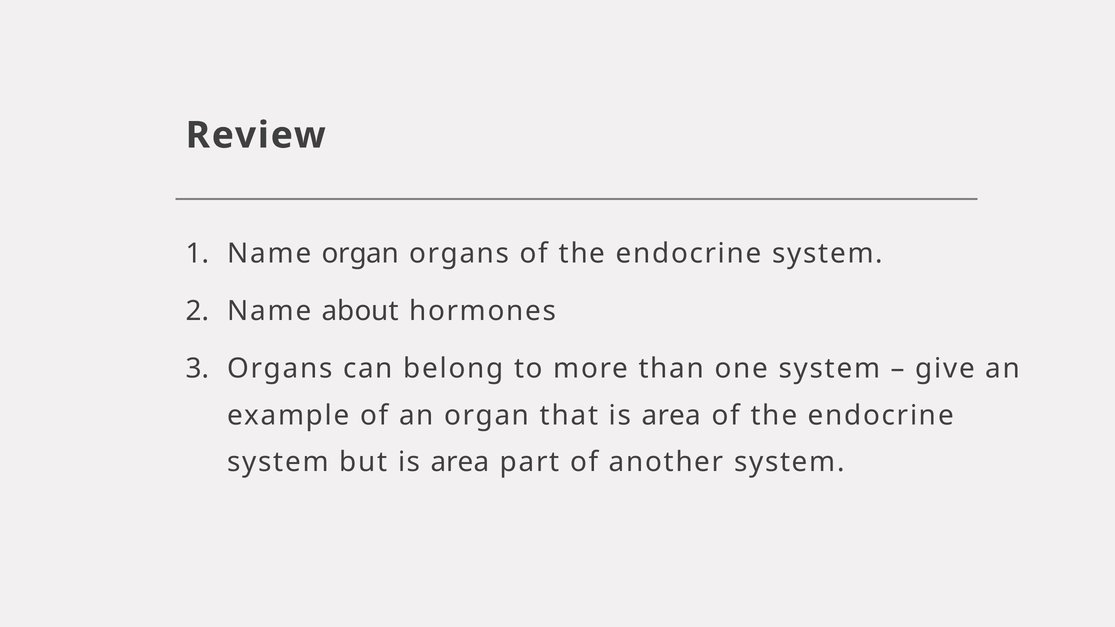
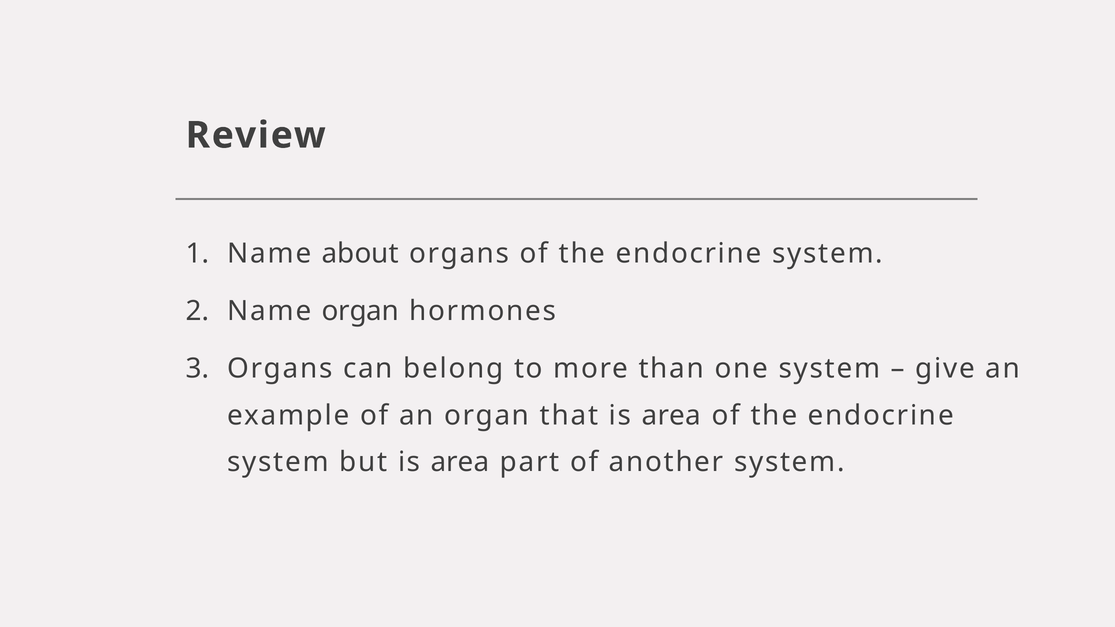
Name organ: organ -> about (360, 254)
Name about: about -> organ (360, 311)
